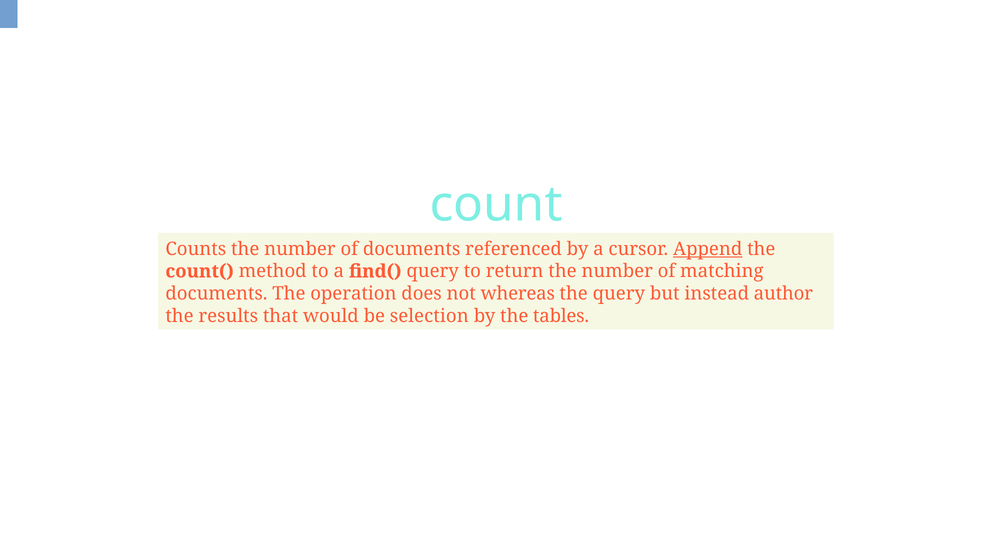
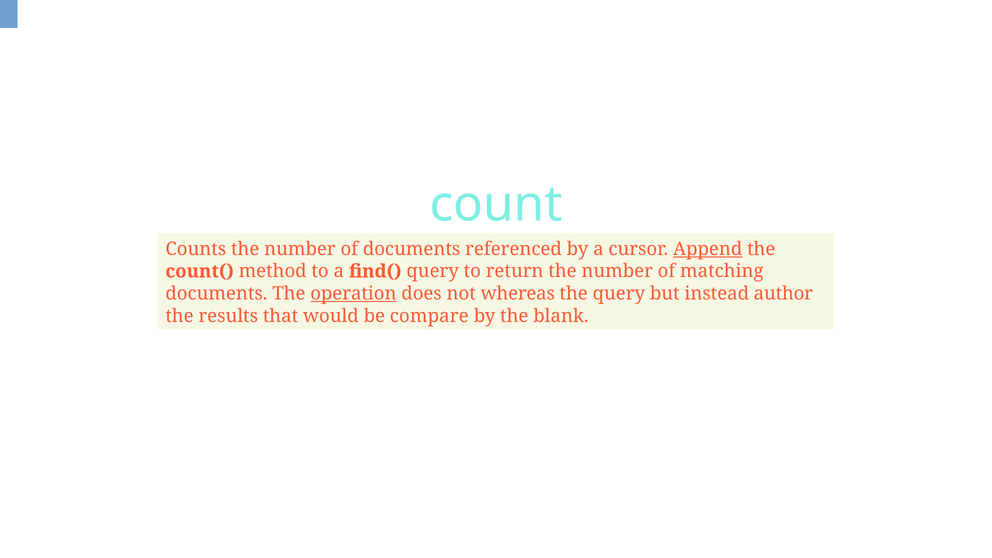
operation underline: none -> present (353, 294)
selection: selection -> compare (429, 316)
tables: tables -> blank (561, 316)
